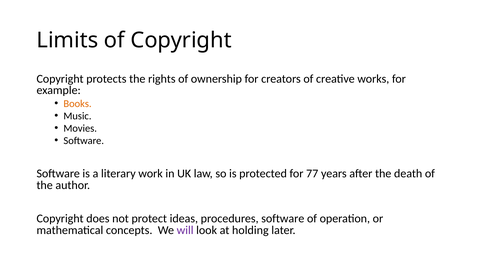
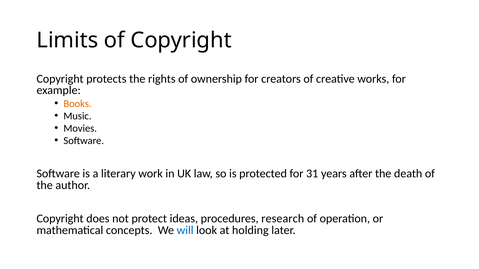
77: 77 -> 31 (312, 174)
procedures software: software -> research (283, 219)
will colour: purple -> blue (185, 231)
